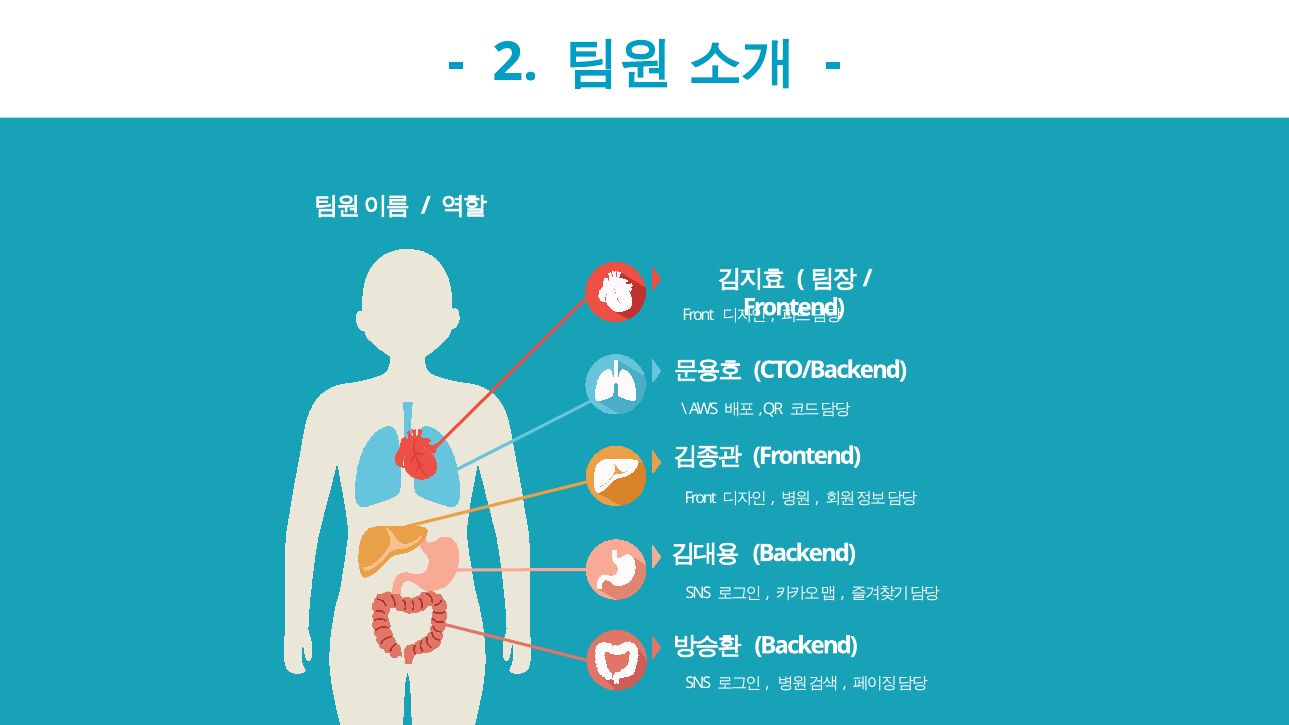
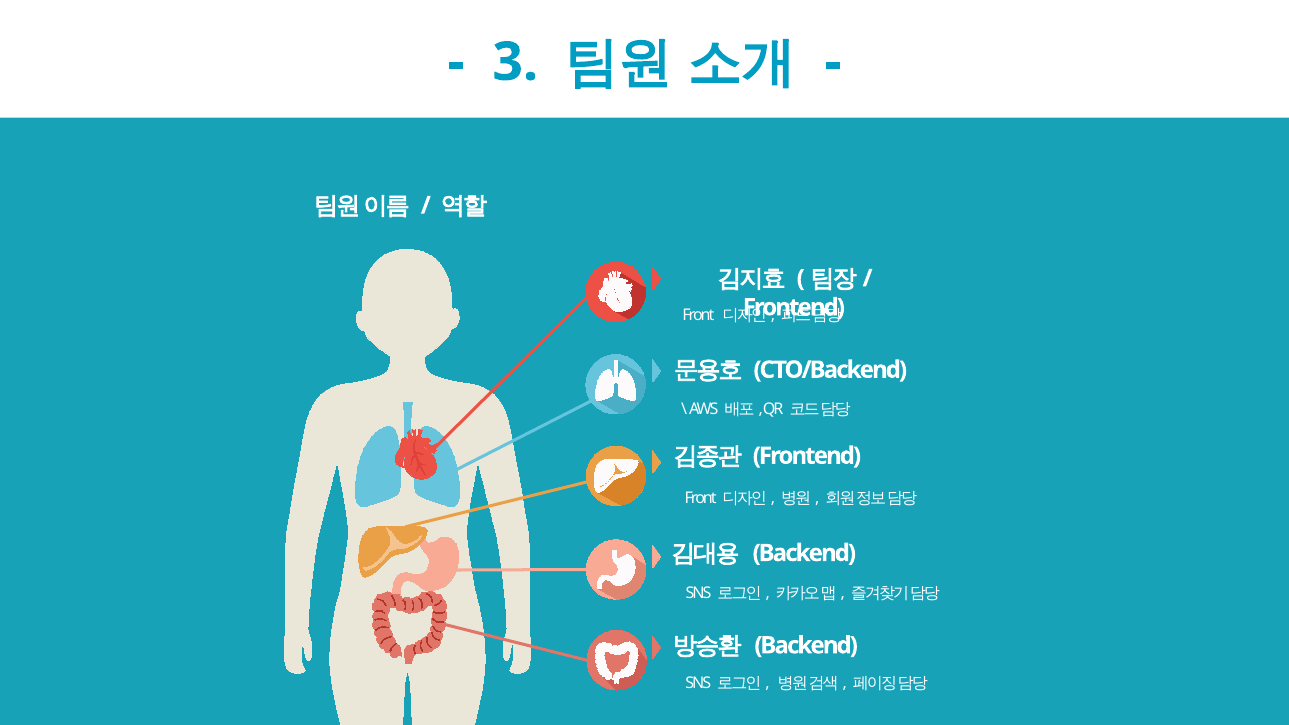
2: 2 -> 3 (515, 62)
